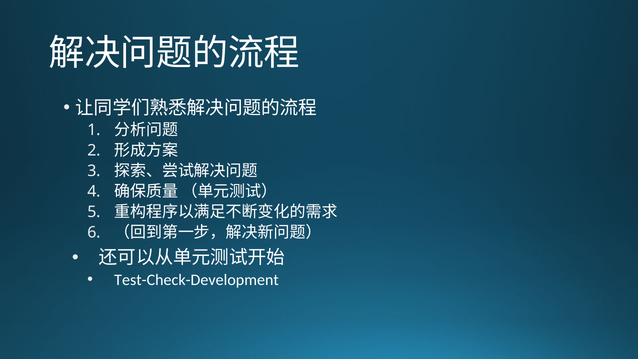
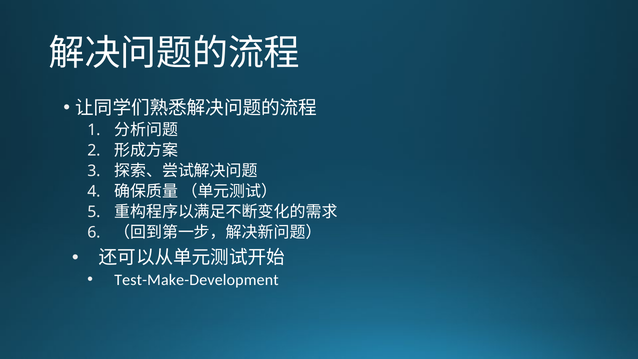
Test-Check-Development: Test-Check-Development -> Test-Make-Development (196, 280)
